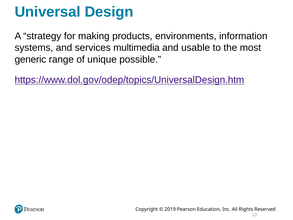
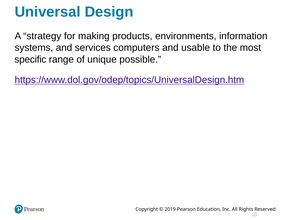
multimedia: multimedia -> computers (136, 48)
generic: generic -> specific (30, 59)
